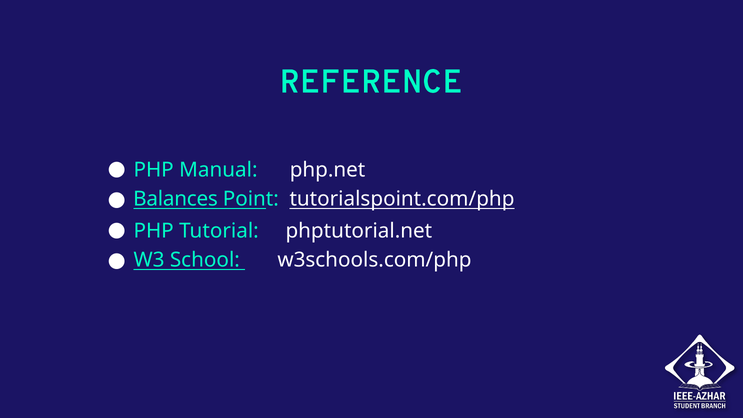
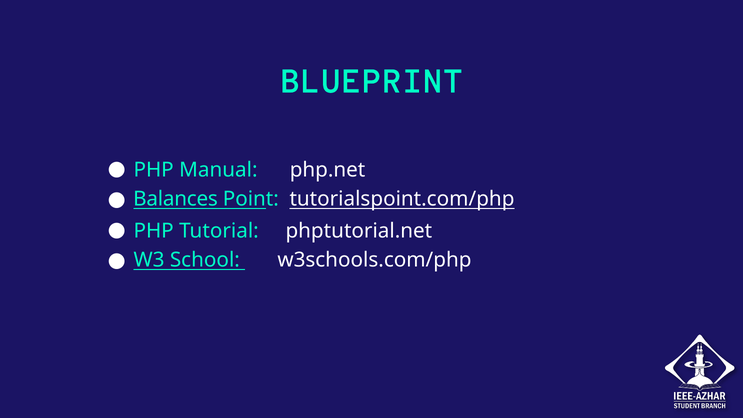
REFERENCE: REFERENCE -> BLUEPRINT (371, 82)
